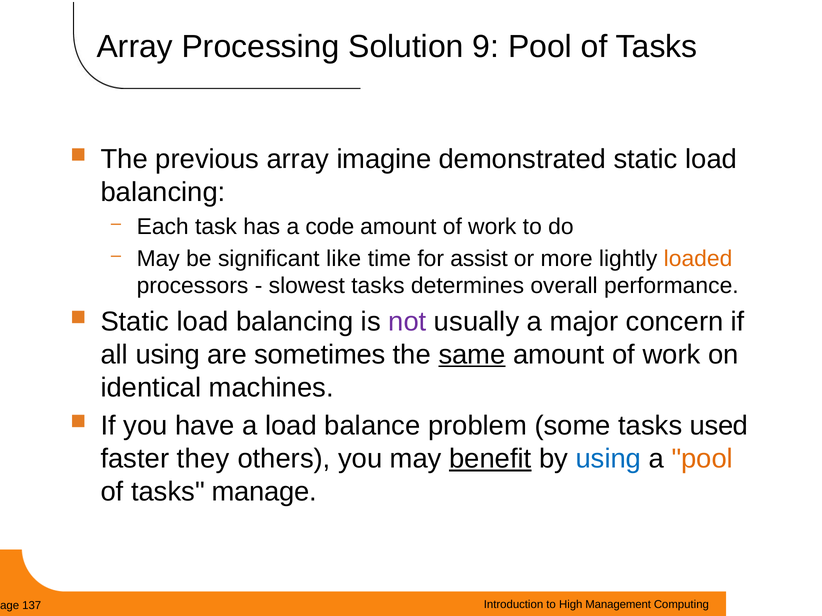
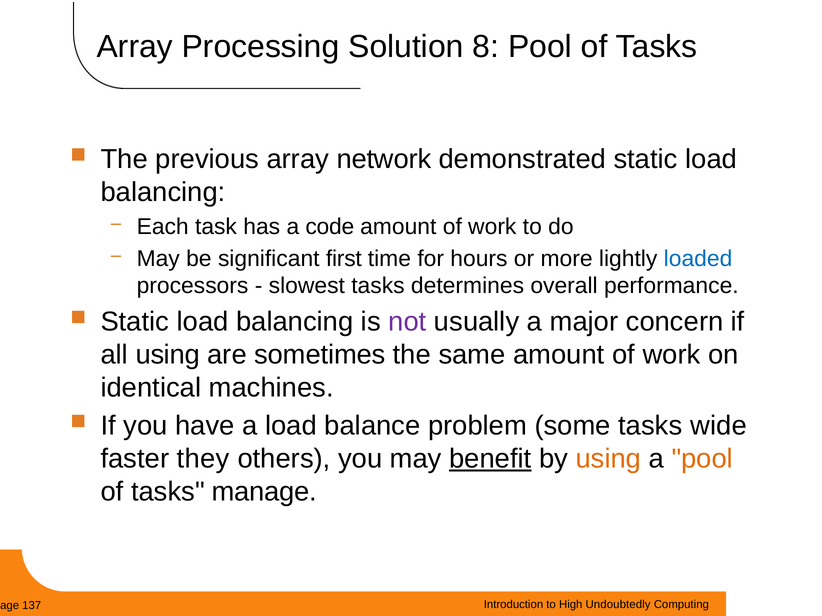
9: 9 -> 8 (486, 47)
imagine: imagine -> network (384, 159)
like: like -> first (344, 259)
assist: assist -> hours (479, 259)
loaded colour: orange -> blue (698, 259)
same underline: present -> none (472, 355)
used: used -> wide (719, 426)
using colour: blue -> orange (608, 459)
Management: Management -> Undoubtedly (618, 605)
